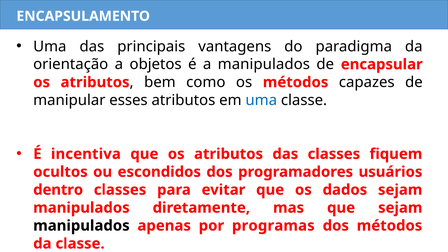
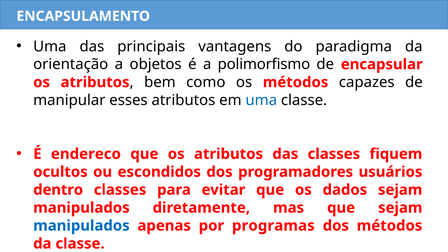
a manipulados: manipulados -> polimorfismo (264, 64)
incentiva: incentiva -> endereco (86, 154)
manipulados colour: black -> blue (81, 226)
